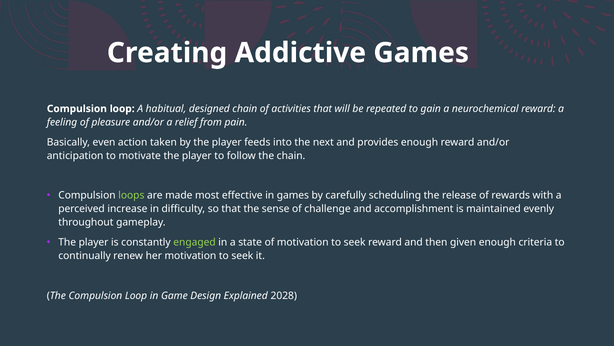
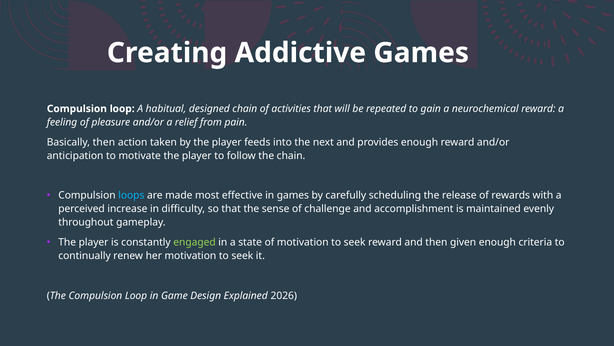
Basically even: even -> then (104, 142)
loops colour: light green -> light blue (131, 195)
2028: 2028 -> 2026 (284, 295)
